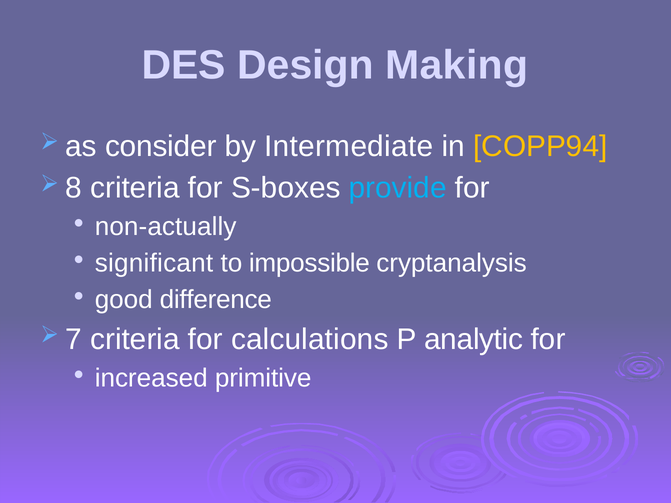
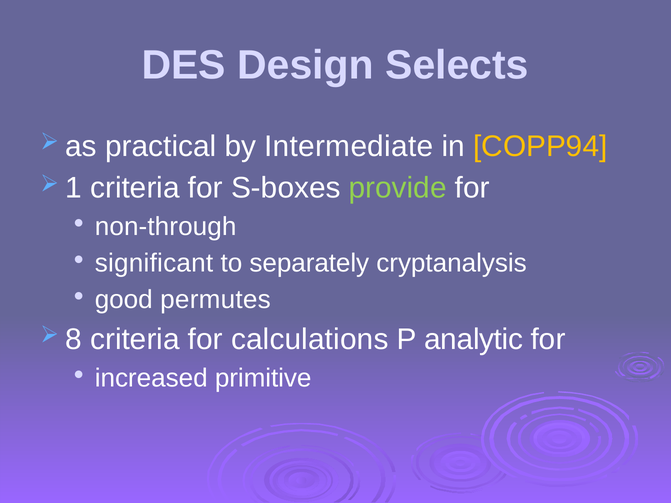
Making: Making -> Selects (457, 65)
consider: consider -> practical (161, 146)
8: 8 -> 1 (74, 188)
provide colour: light blue -> light green (398, 188)
non-actually: non-actually -> non-through (166, 227)
impossible: impossible -> separately (309, 263)
difference: difference -> permutes (215, 300)
7: 7 -> 8 (74, 340)
